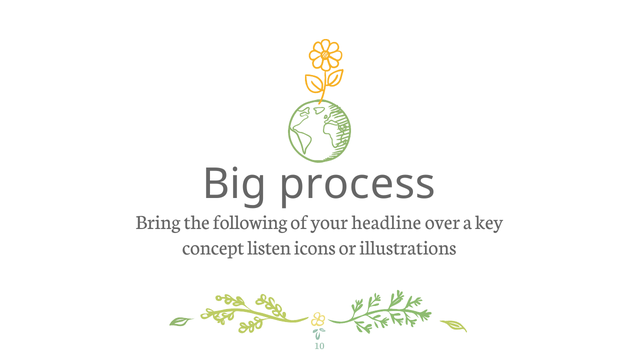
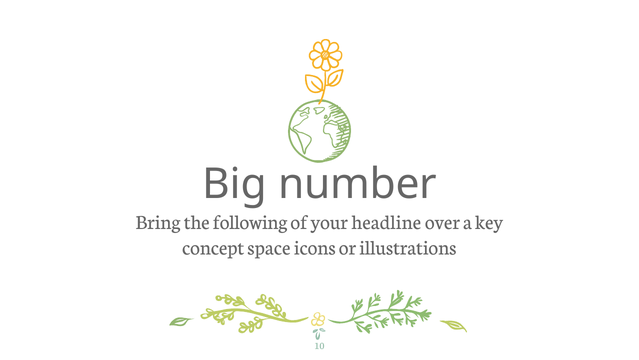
process: process -> number (358, 184)
listen: listen -> space (269, 247)
